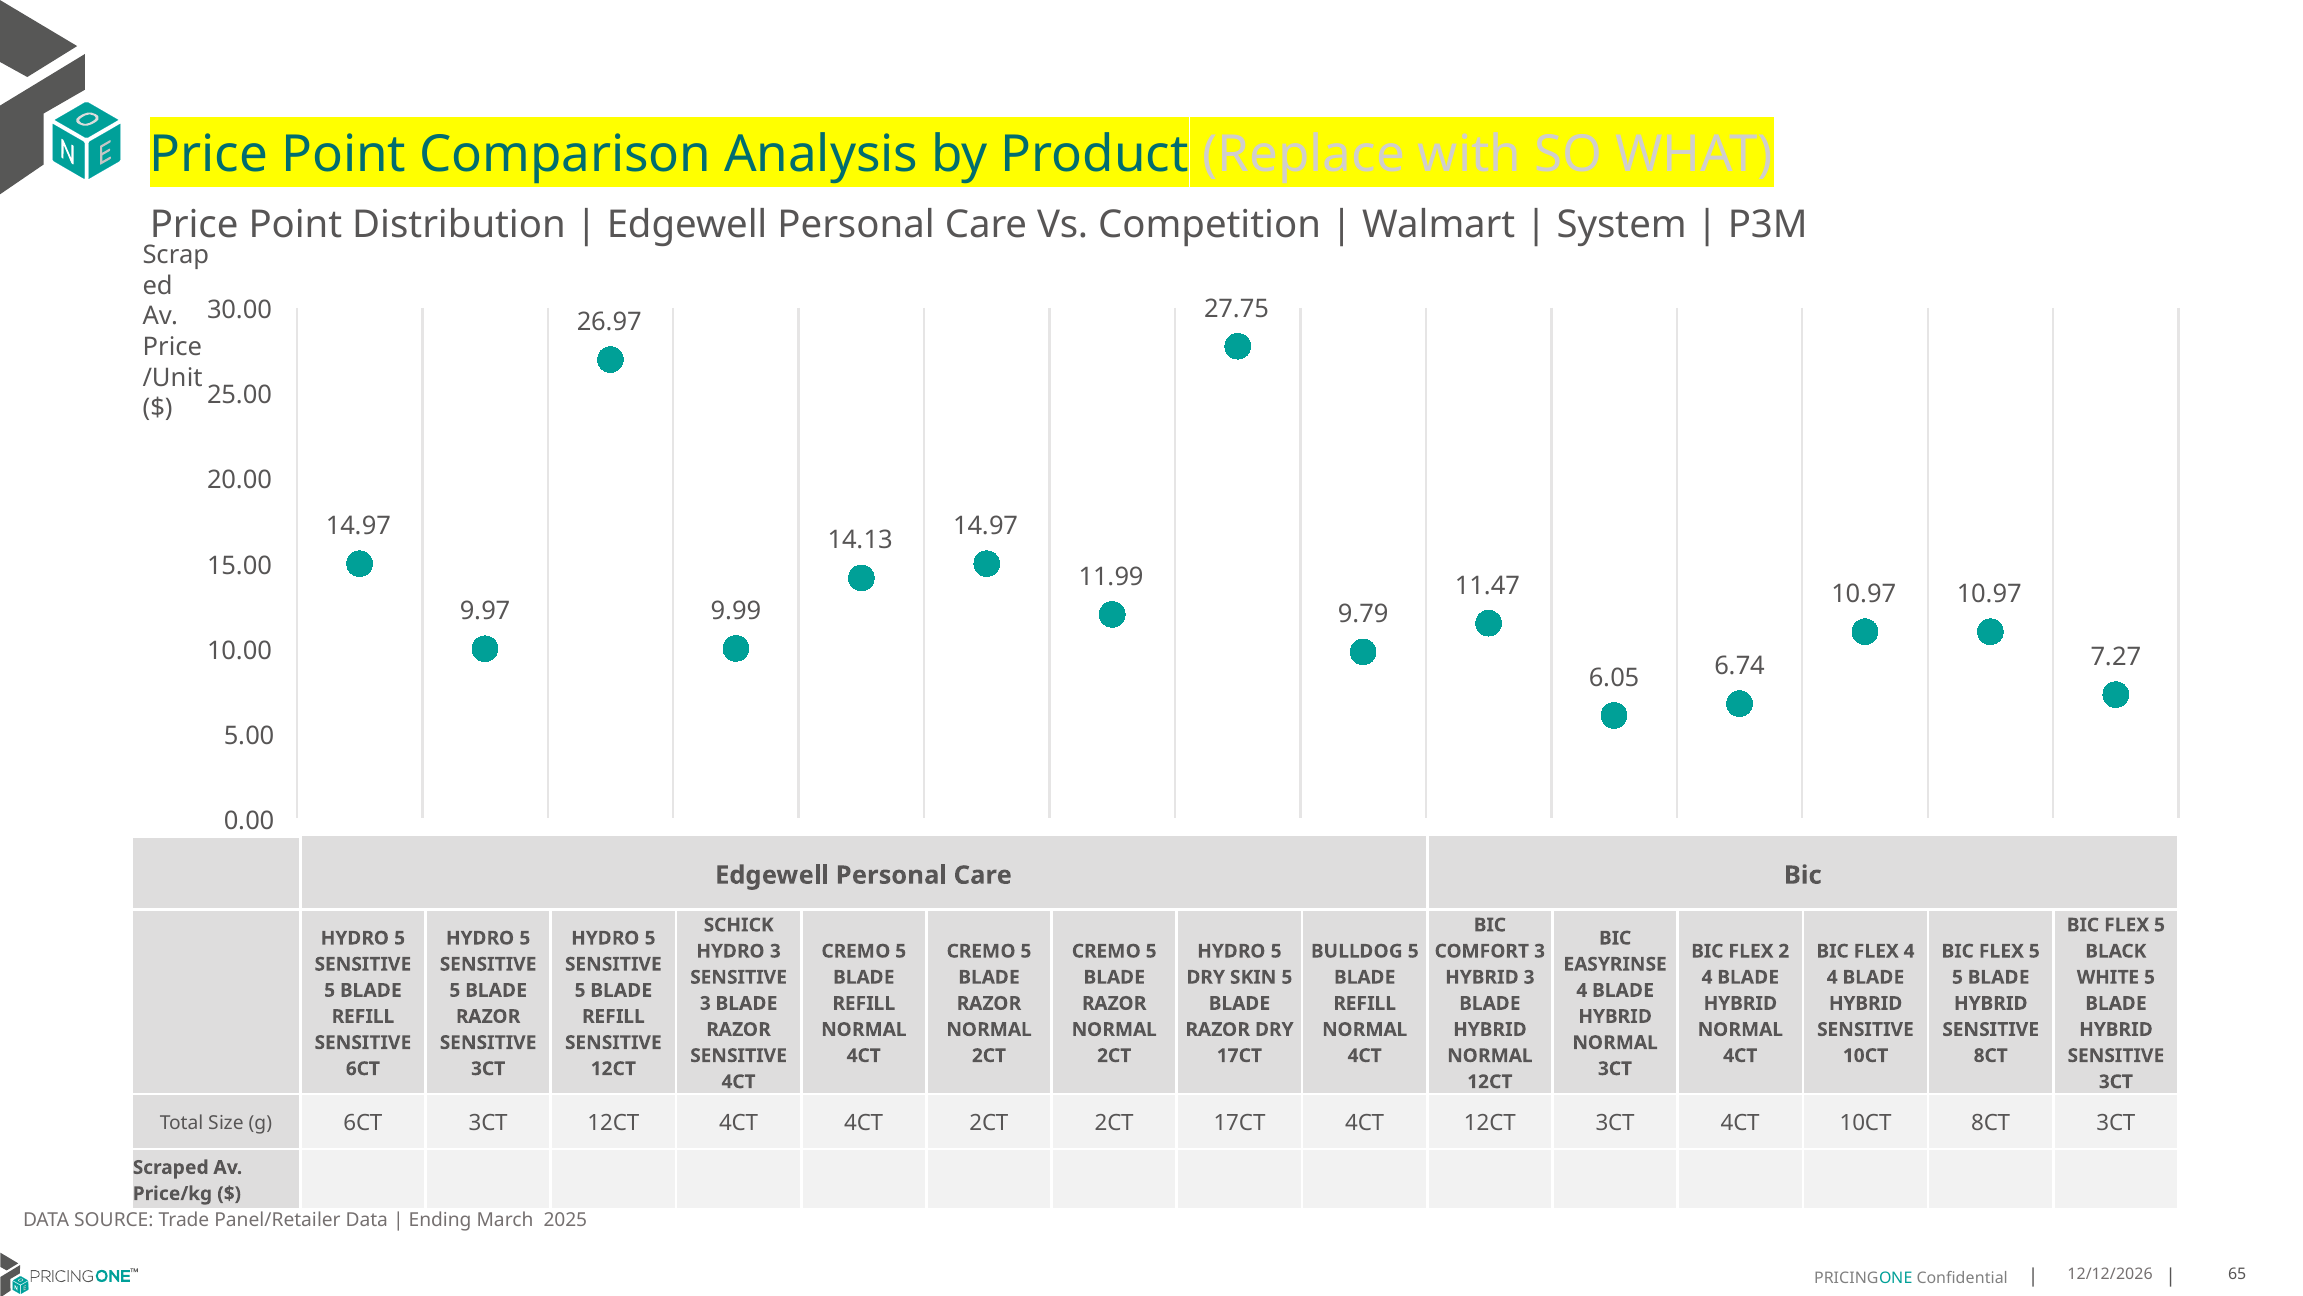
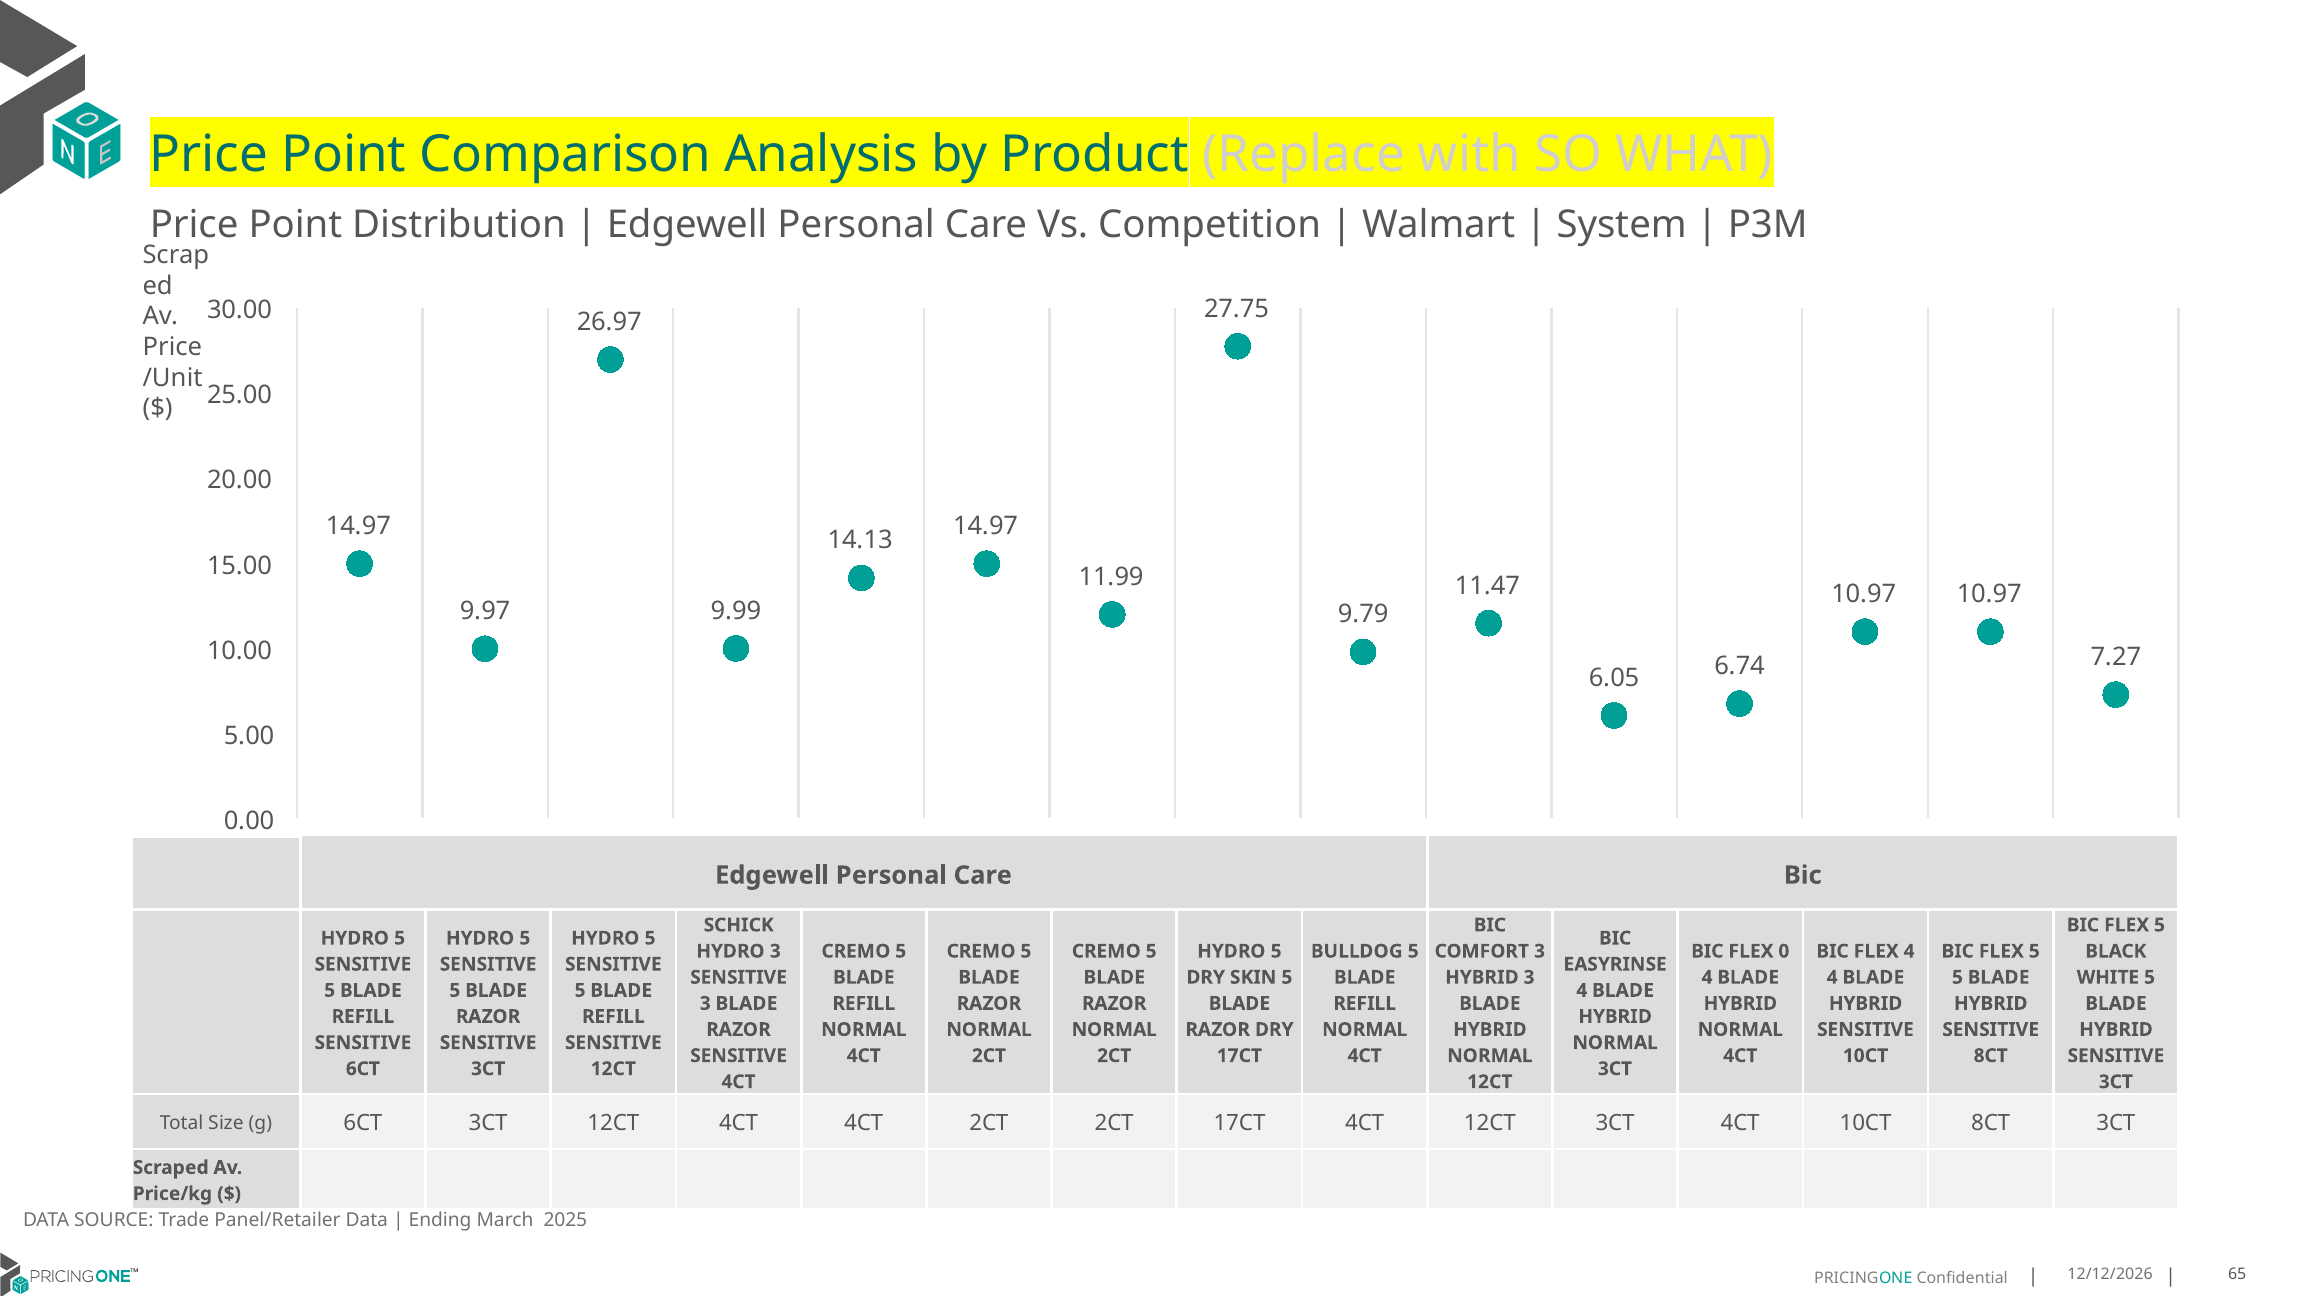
2: 2 -> 0 (1784, 951)
